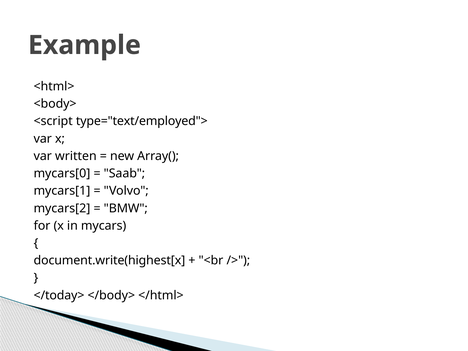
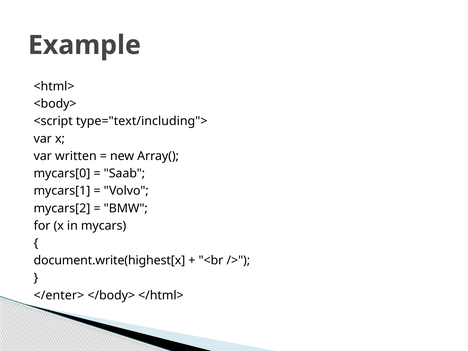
type="text/employed">: type="text/employed"> -> type="text/including"> (142, 121)
</today>: </today> -> </enter> (59, 295)
